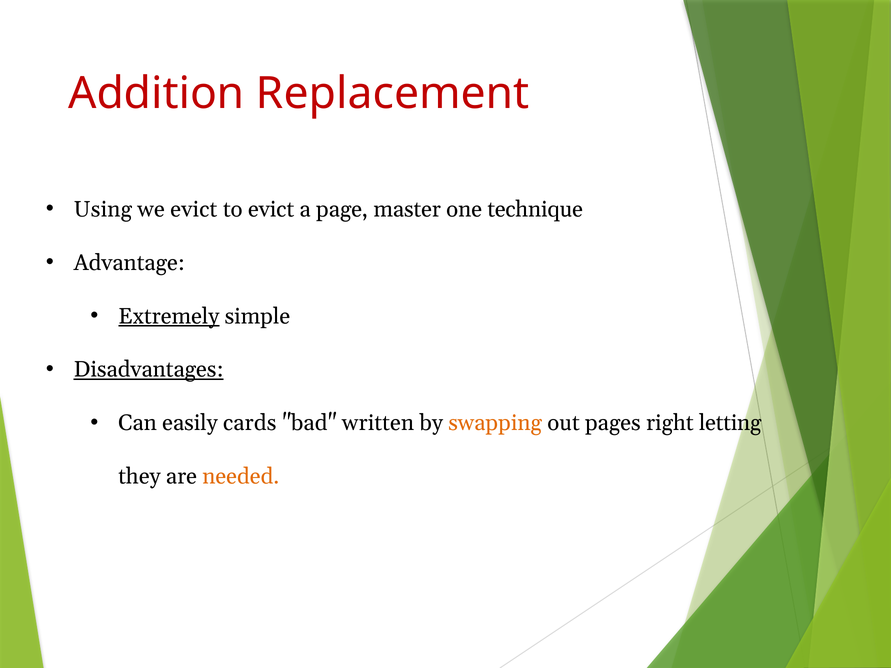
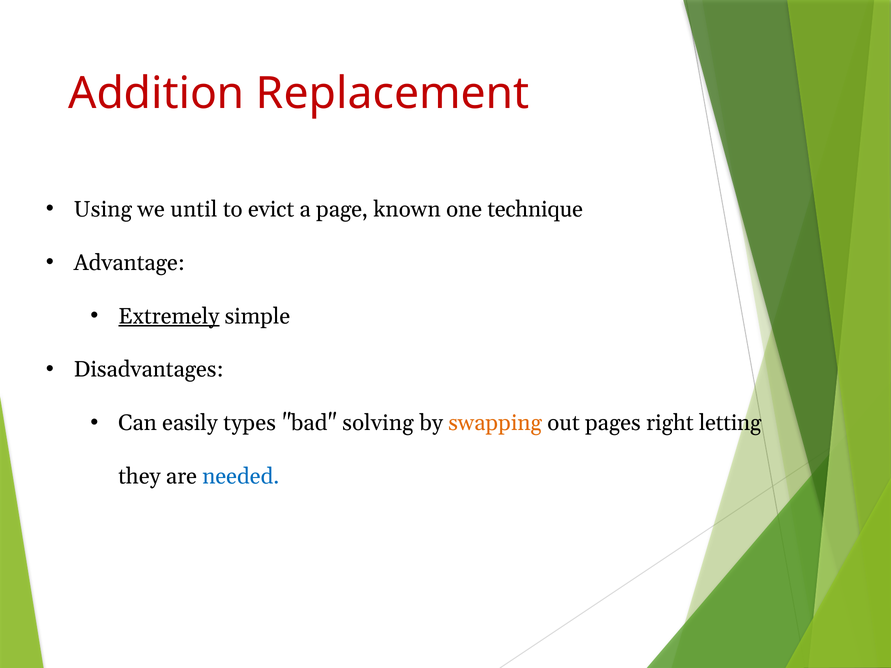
we evict: evict -> until (194, 209)
master: master -> known (407, 209)
Disadvantages underline: present -> none (149, 370)
cards: cards -> types (250, 423)
written: written -> solving (378, 423)
needed colour: orange -> blue (241, 477)
